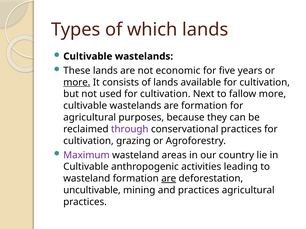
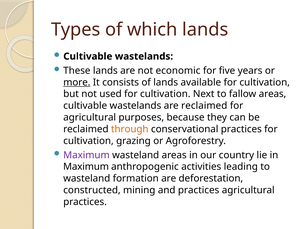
fallow more: more -> areas (273, 94)
are formation: formation -> reclaimed (204, 106)
through colour: purple -> orange (130, 129)
Cultivable: Cultivable -> Maximum (86, 167)
are underline: present -> none (169, 179)
uncultivable: uncultivable -> constructed (92, 191)
